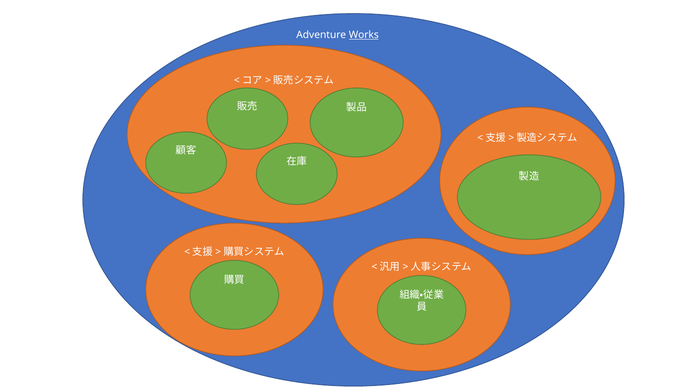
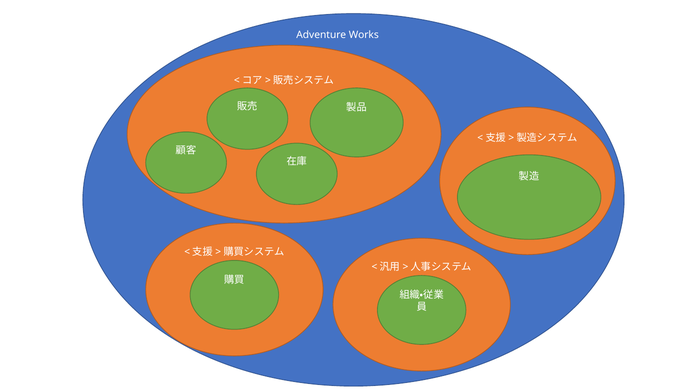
Works underline: present -> none (364, 35)
